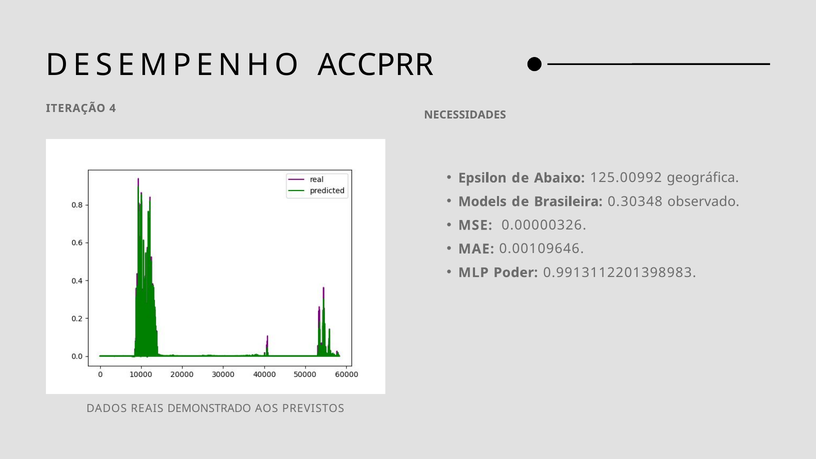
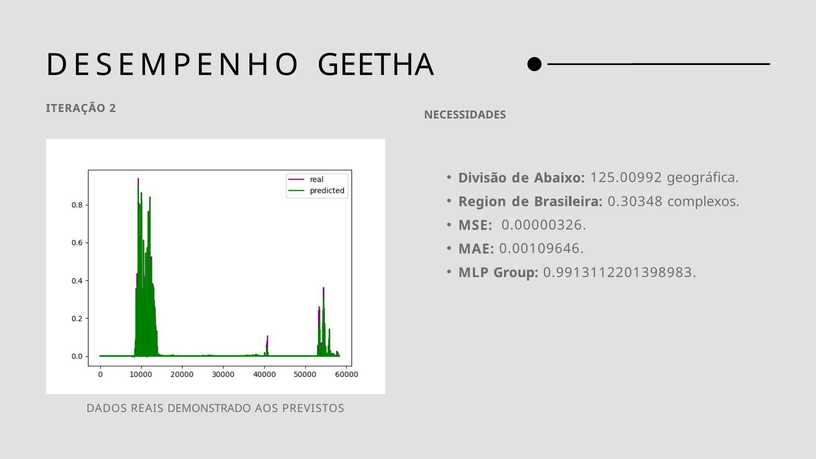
ACCPRR: ACCPRR -> GEETHA (376, 65)
4: 4 -> 2 (113, 108)
Epsilon: Epsilon -> Divisão (482, 178)
Models: Models -> Region (482, 202)
observado: observado -> complexos (704, 202)
Poder: Poder -> Group (516, 273)
